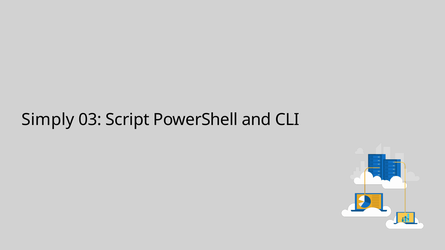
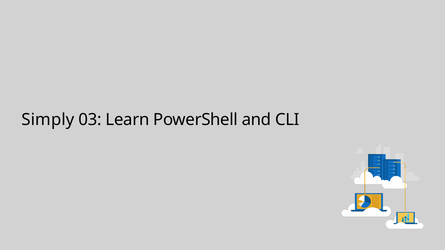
Script: Script -> Learn (128, 120)
